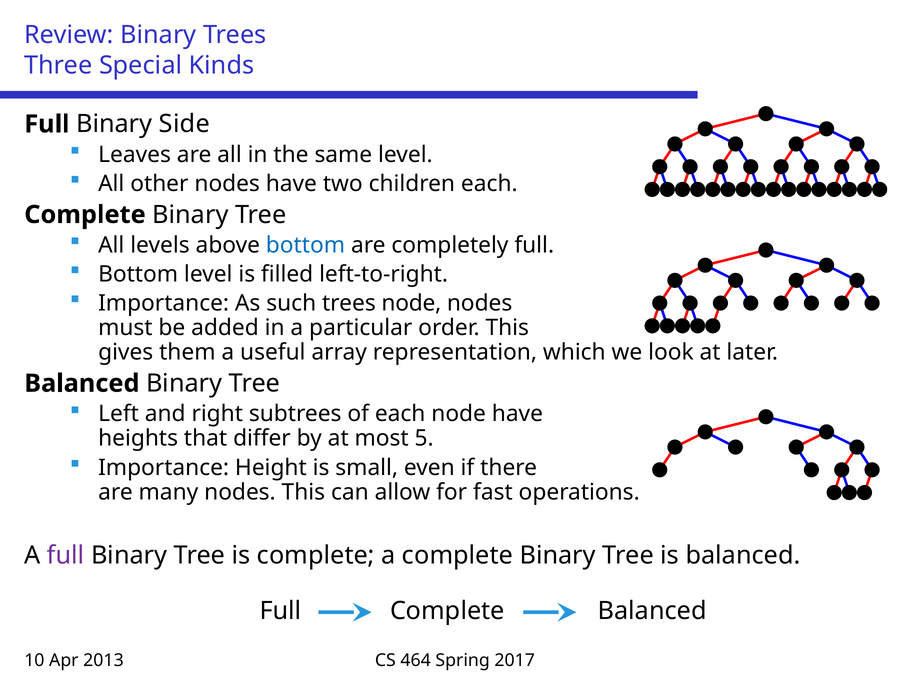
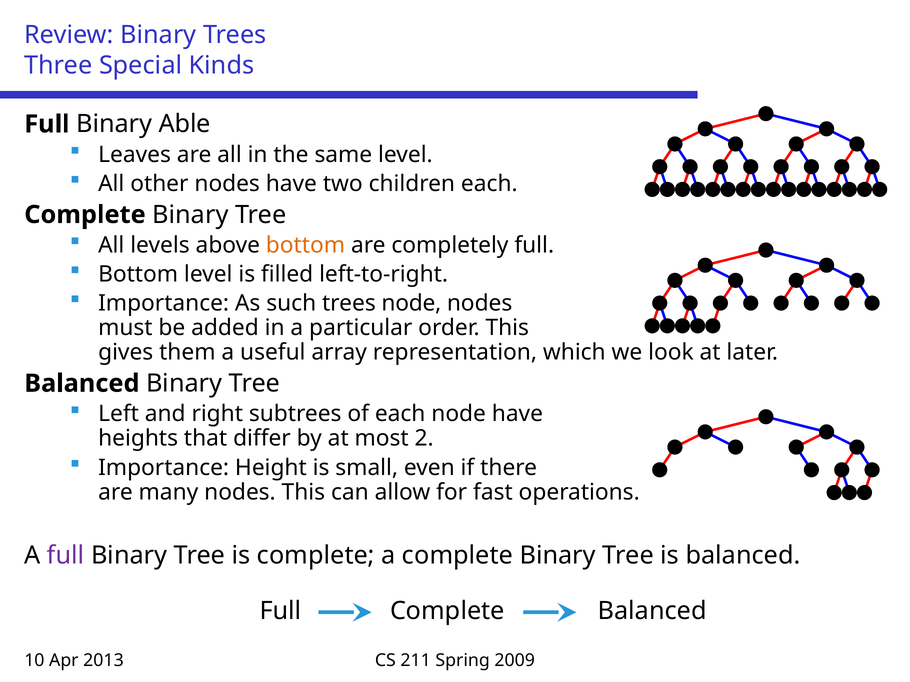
Side: Side -> Able (185, 124)
bottom colour: blue -> orange (305, 245)
5: 5 -> 2 (424, 439)
464: 464 -> 211 (416, 661)
2017: 2017 -> 2009 (515, 661)
